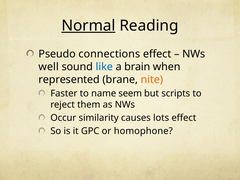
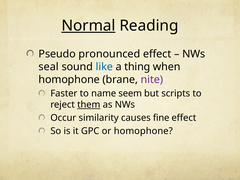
connections: connections -> pronounced (109, 54)
well: well -> seal (49, 67)
brain: brain -> thing (137, 67)
represented: represented -> homophone (69, 79)
nite colour: orange -> purple (152, 79)
them underline: none -> present (89, 105)
lots: lots -> fine (161, 118)
